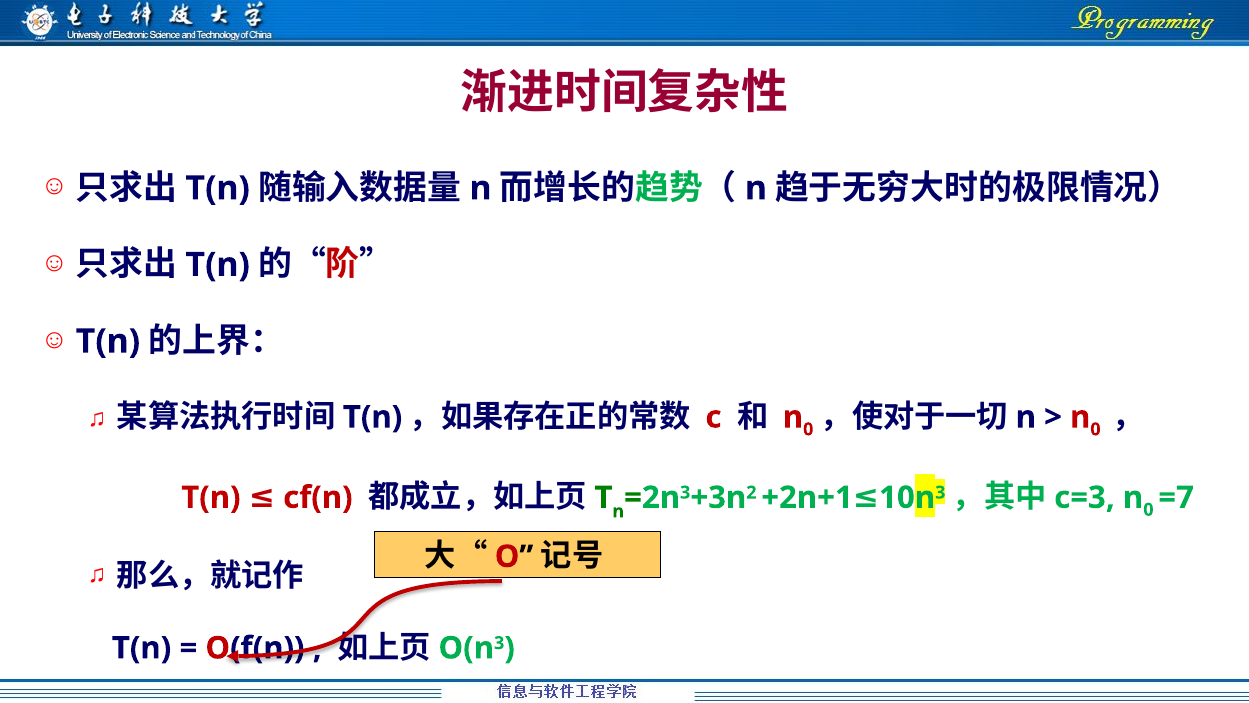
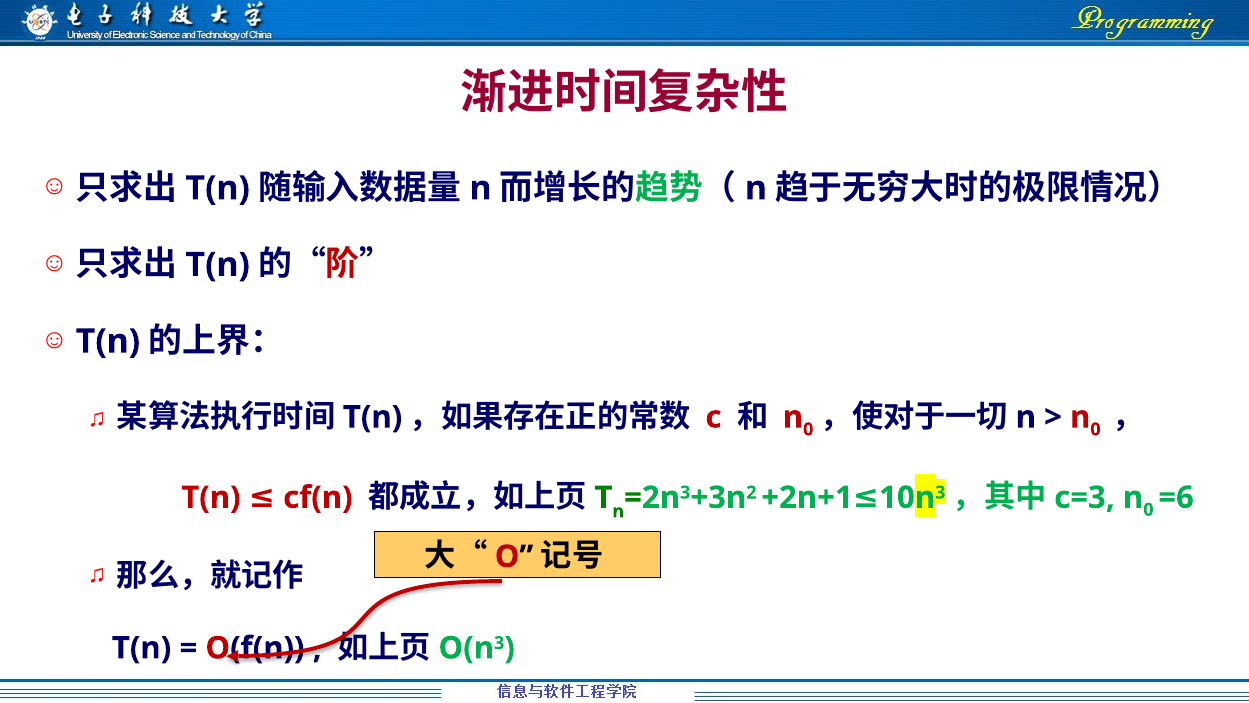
=7: =7 -> =6 (1176, 497)
